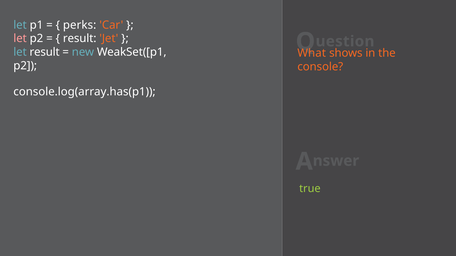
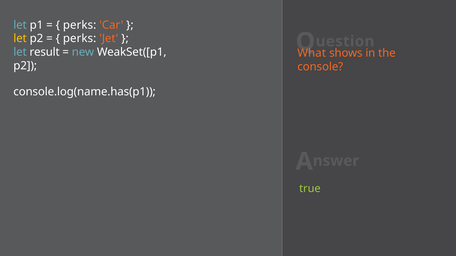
let colour: pink -> yellow (20, 39)
result: result -> perks (80, 39)
console.log(array.has(p1: console.log(array.has(p1 -> console.log(name.has(p1 (85, 92)
